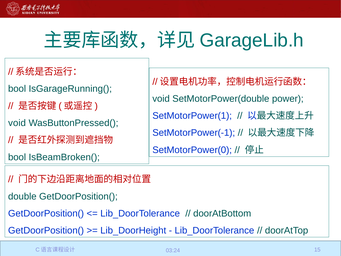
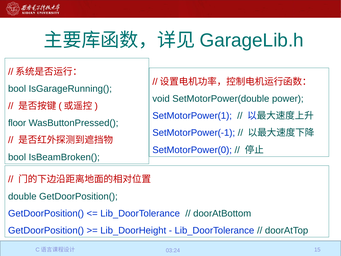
void: void -> floor (17, 123)
